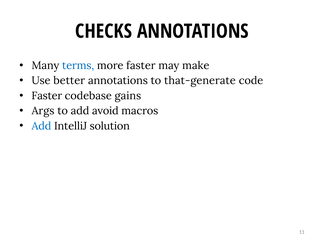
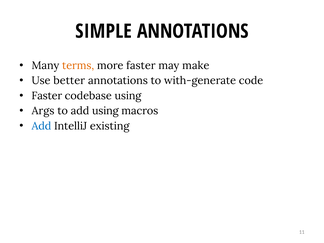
CHECKS: CHECKS -> SIMPLE (104, 31)
terms colour: blue -> orange (78, 66)
that-generate: that-generate -> with-generate (200, 81)
codebase gains: gains -> using (128, 96)
add avoid: avoid -> using (105, 111)
solution: solution -> existing (110, 126)
